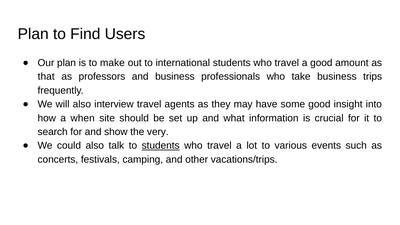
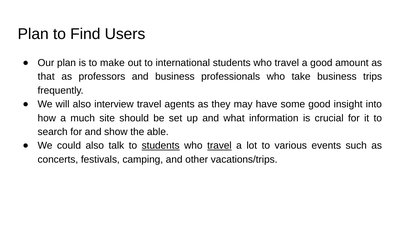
when: when -> much (83, 118)
very: very -> able (158, 132)
travel underline: none -> present (219, 146)
